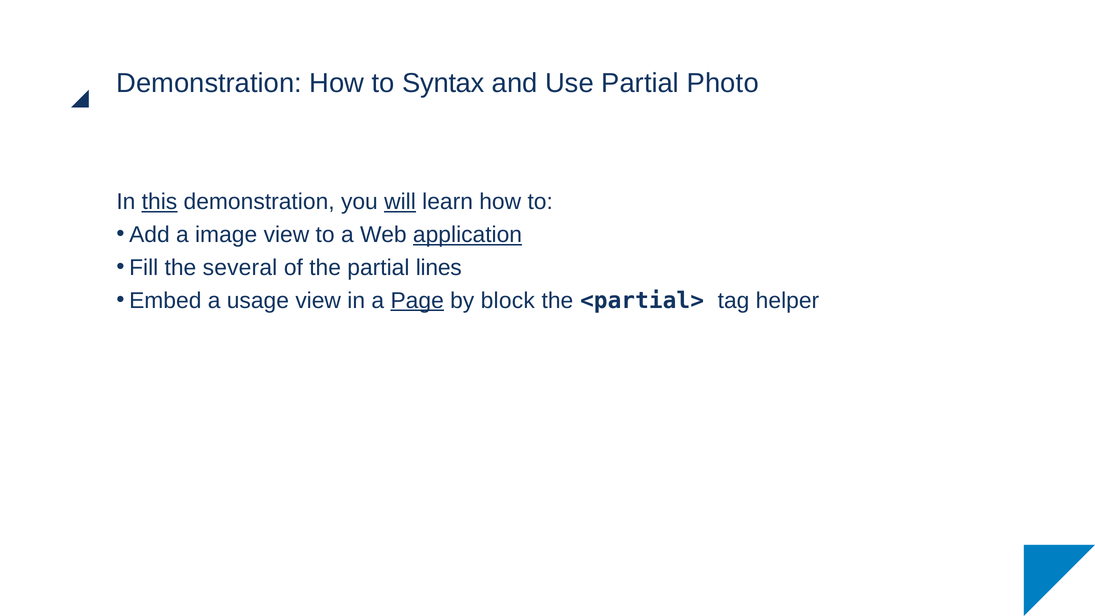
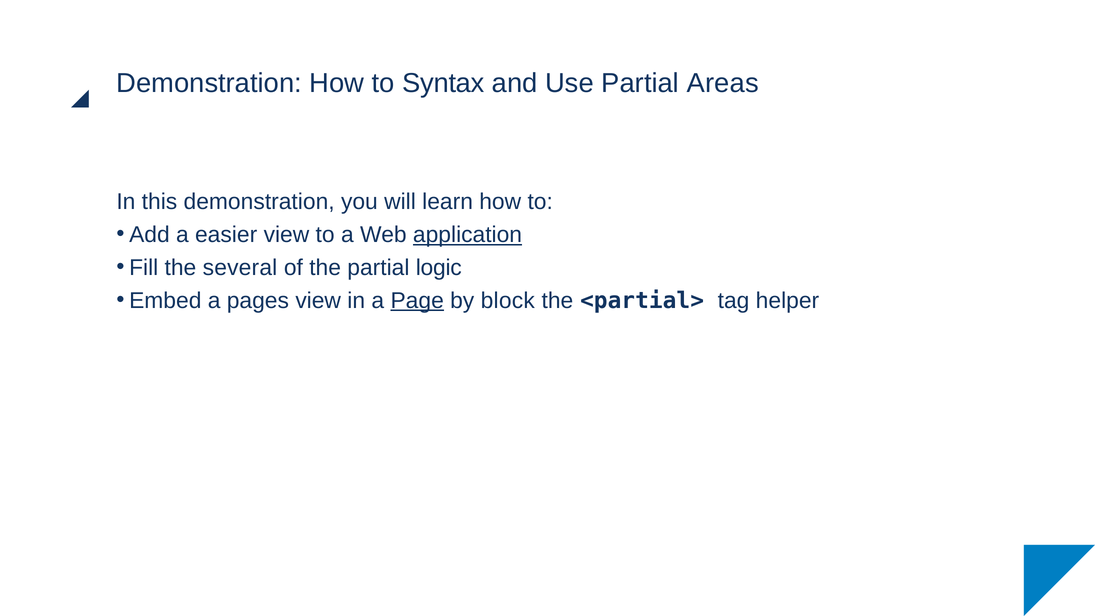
Photo: Photo -> Areas (723, 83)
this underline: present -> none (159, 202)
will underline: present -> none (400, 202)
image: image -> easier (226, 235)
lines: lines -> logic (439, 268)
usage: usage -> pages (258, 300)
